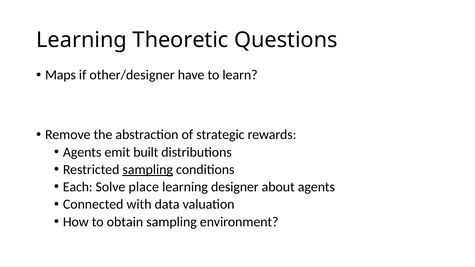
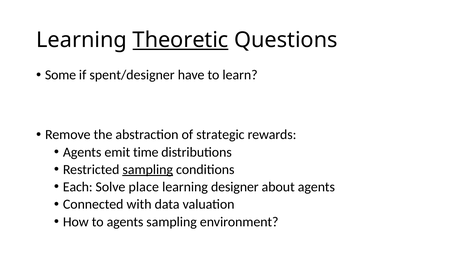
Theoretic underline: none -> present (181, 40)
Maps: Maps -> Some (61, 75)
other/designer: other/designer -> spent/designer (132, 75)
built: built -> time (146, 152)
to obtain: obtain -> agents (125, 222)
